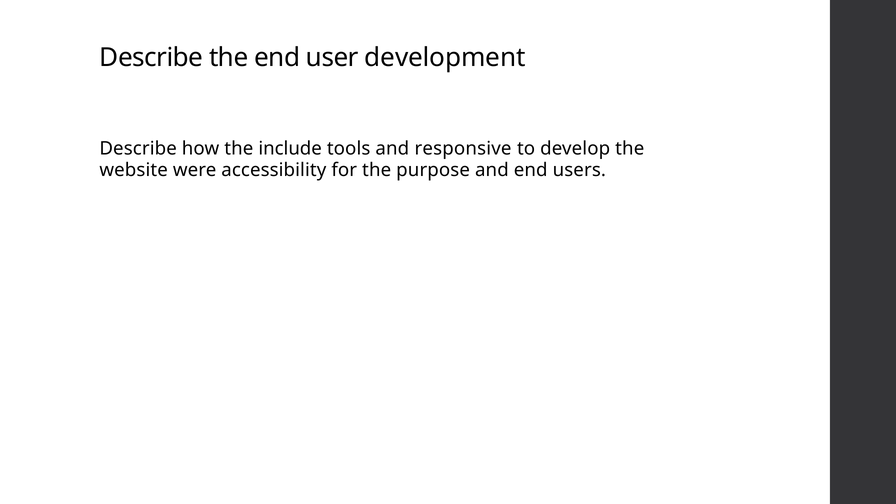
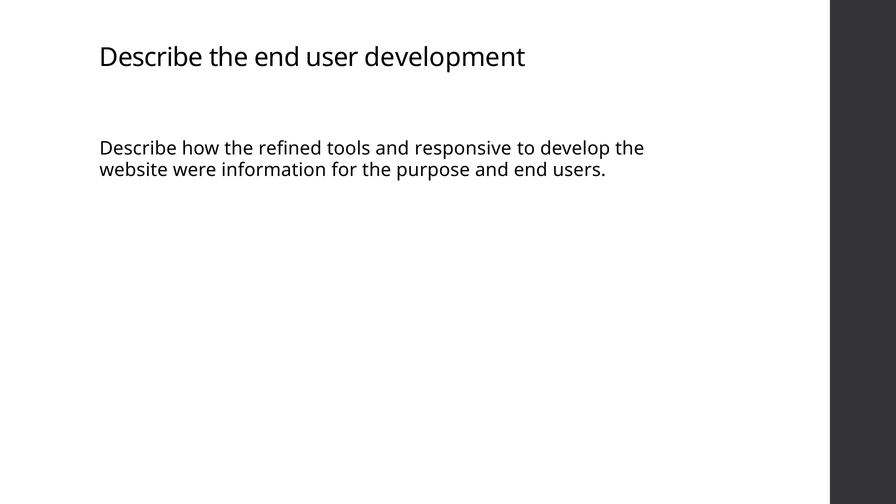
include: include -> refined (290, 149)
accessibility: accessibility -> information (274, 170)
